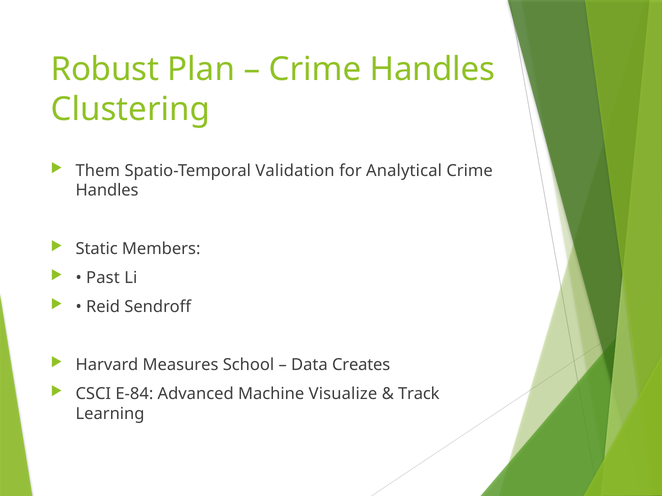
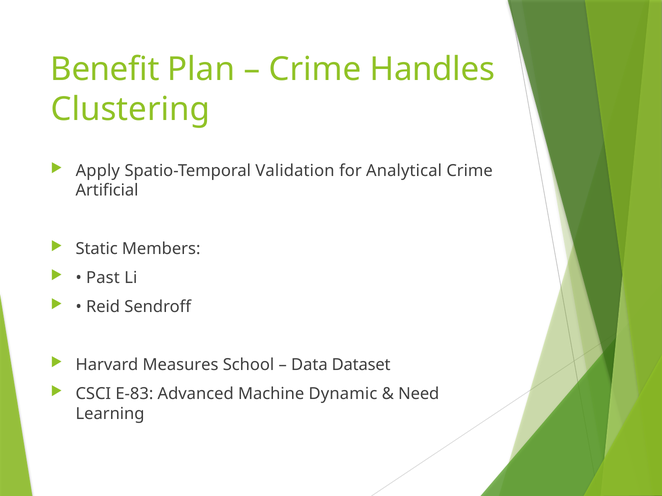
Robust: Robust -> Benefit (105, 70)
Them: Them -> Apply (98, 171)
Handles: Handles -> Artificial (107, 191)
Creates: Creates -> Dataset (361, 365)
E-84: E-84 -> E-83 (134, 394)
Visualize: Visualize -> Dynamic (343, 394)
Track: Track -> Need (419, 394)
